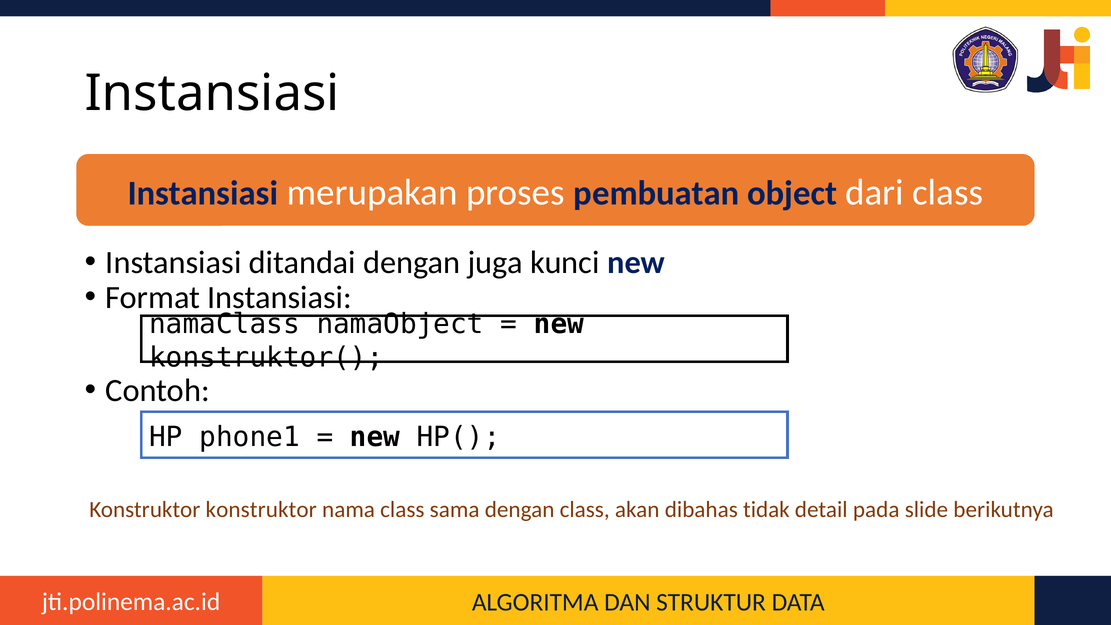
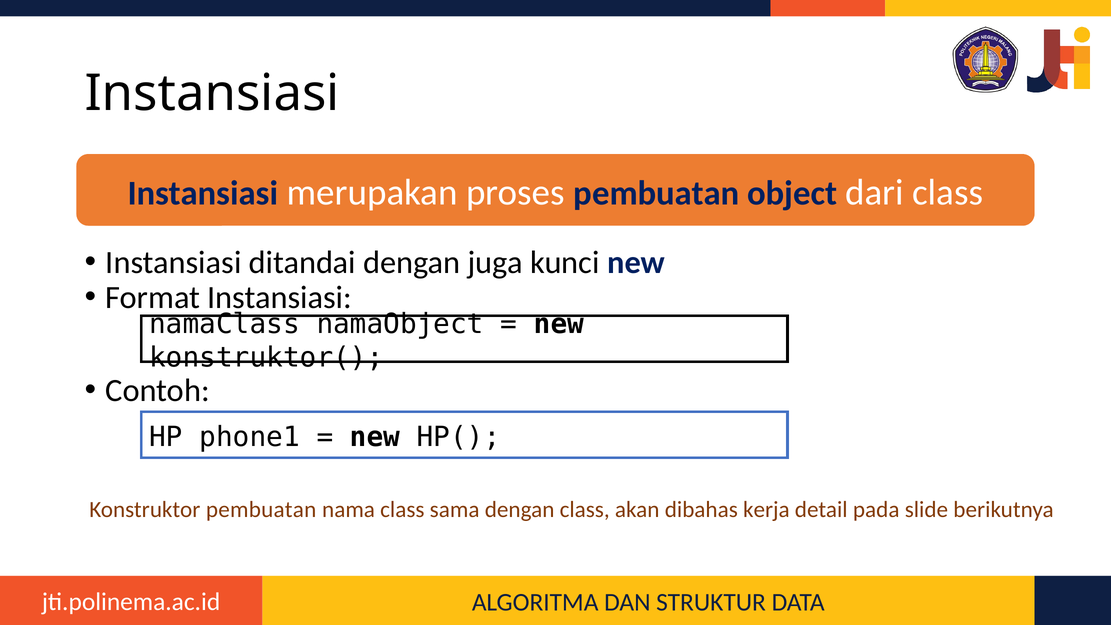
Konstruktor konstruktor: konstruktor -> pembuatan (261, 509)
tidak: tidak -> kerja (766, 509)
